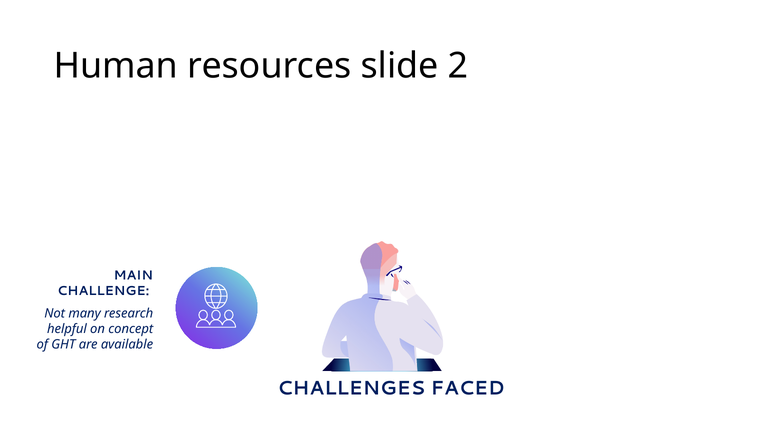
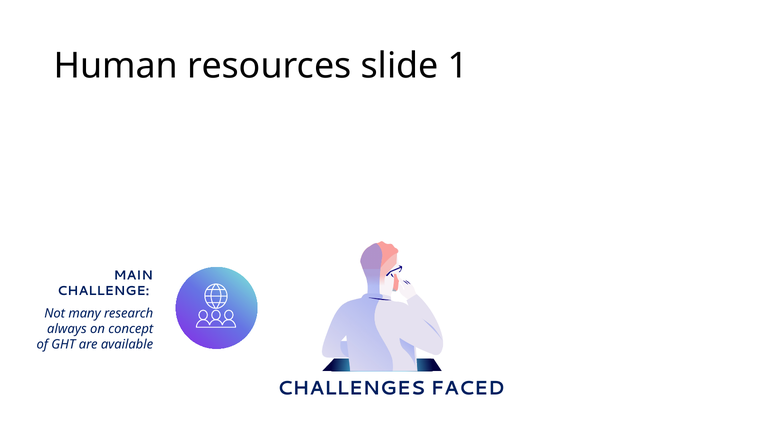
2: 2 -> 1 (458, 66)
helpful: helpful -> always (67, 329)
